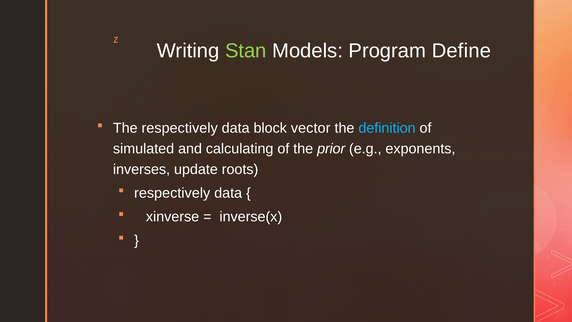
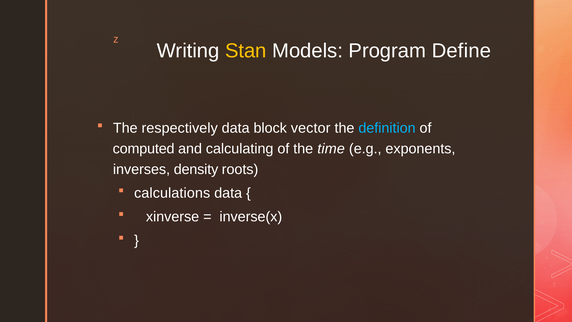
Stan colour: light green -> yellow (246, 51)
simulated: simulated -> computed (144, 149)
prior: prior -> time (331, 149)
update: update -> density (196, 169)
respectively: respectively -> calculations (172, 193)
